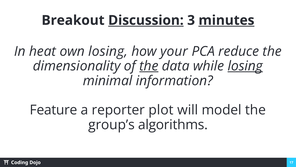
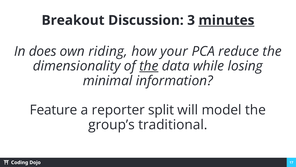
Discussion underline: present -> none (146, 20)
heat: heat -> does (43, 51)
own losing: losing -> riding (108, 51)
losing underline: present -> none (245, 66)
plot: plot -> split (161, 110)
algorithms: algorithms -> traditional (173, 124)
